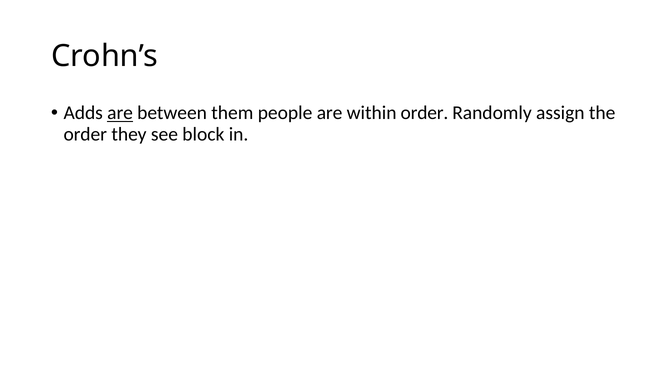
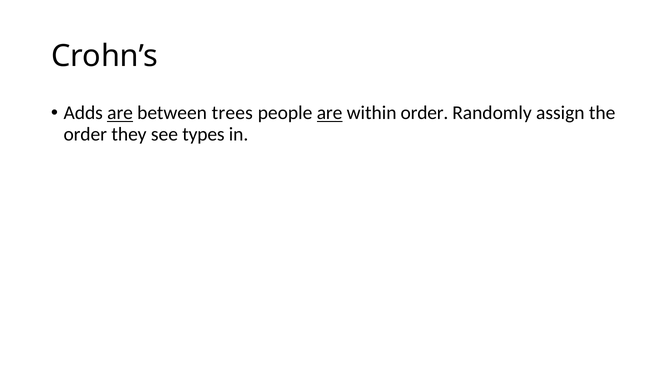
them: them -> trees (232, 113)
are underline: none -> present (330, 113)
block: block -> types (203, 134)
